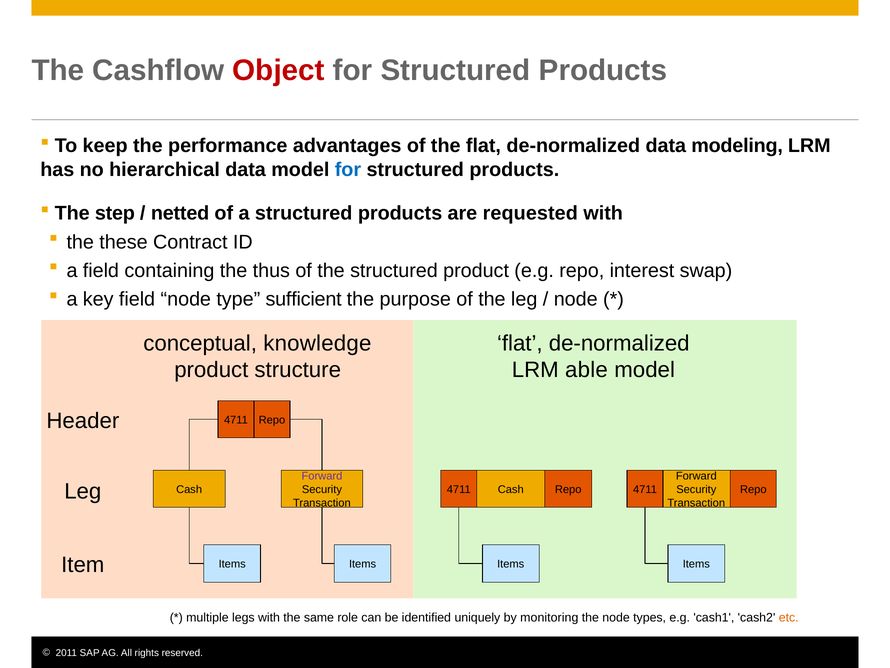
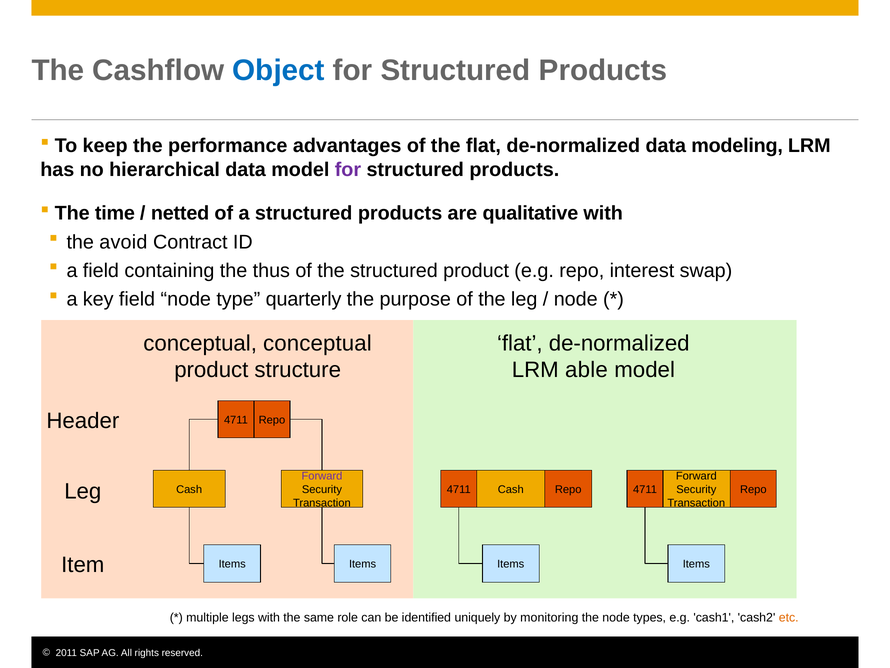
Object colour: red -> blue (279, 70)
for colour: blue -> purple (348, 169)
step: step -> time (115, 213)
requested: requested -> qualitative (530, 213)
these: these -> avoid (123, 242)
sufficient: sufficient -> quarterly (304, 299)
conceptual knowledge: knowledge -> conceptual (317, 343)
